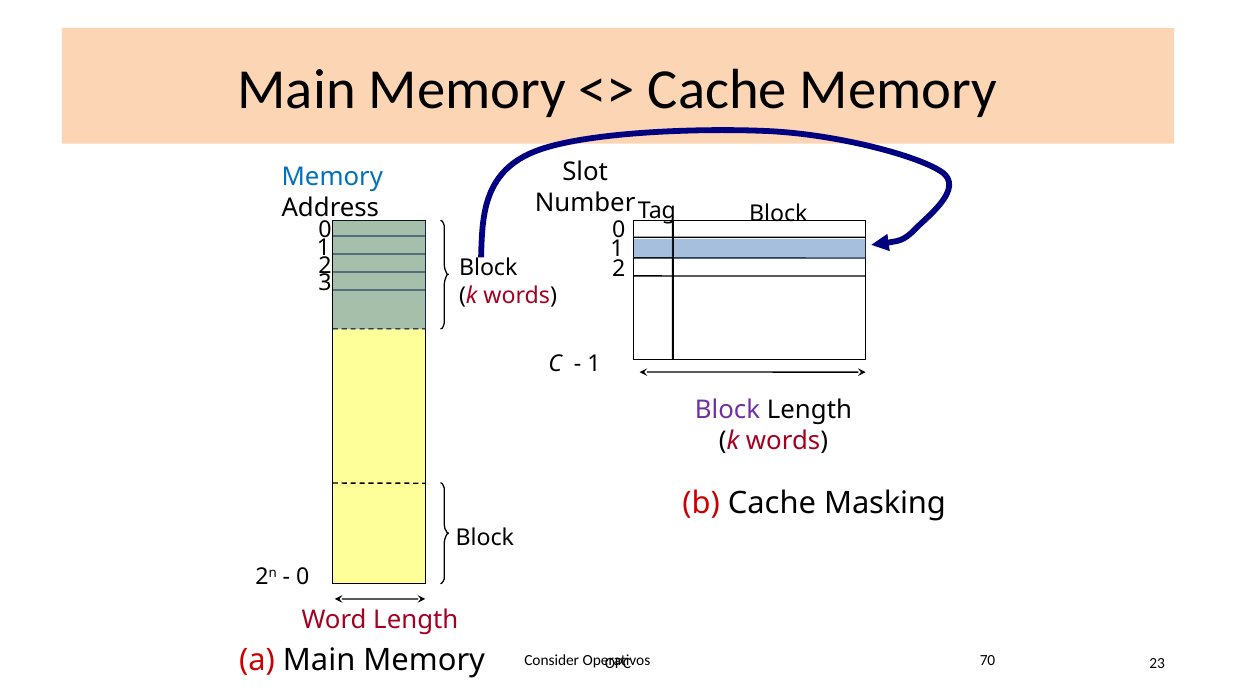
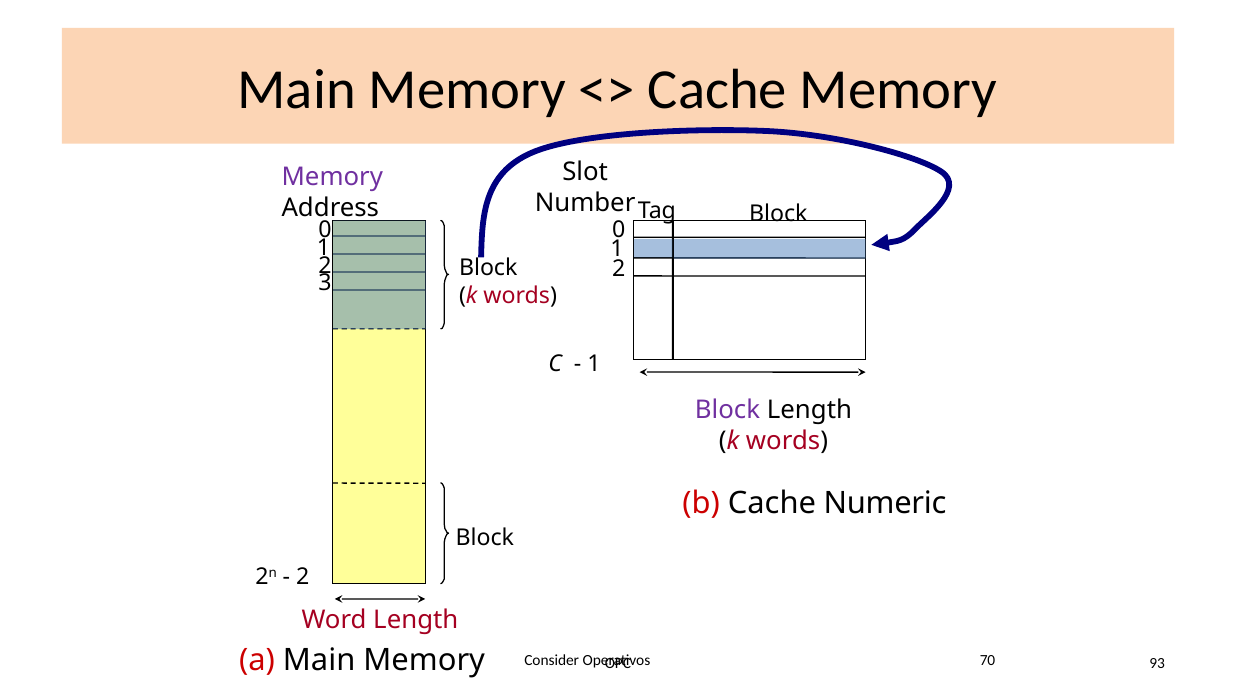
Memory colour: blue -> purple (332, 177)
Masking: Masking -> Numeric (885, 504)
0: 0 -> 2 (303, 577)
23: 23 -> 93 (1157, 664)
